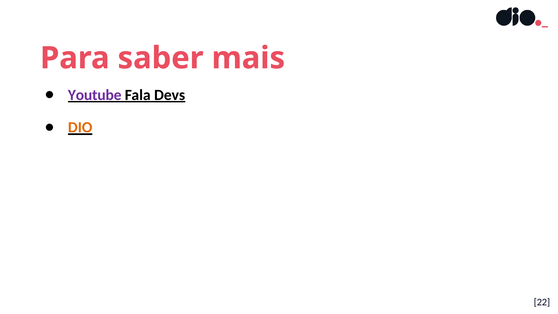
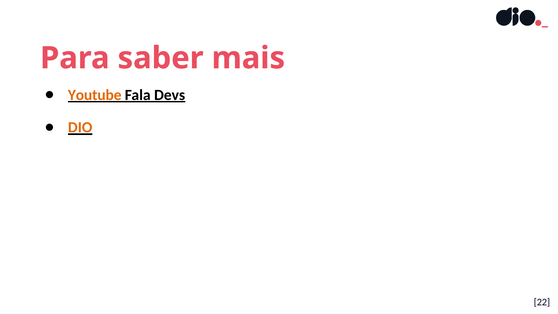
Youtube colour: purple -> orange (95, 95)
